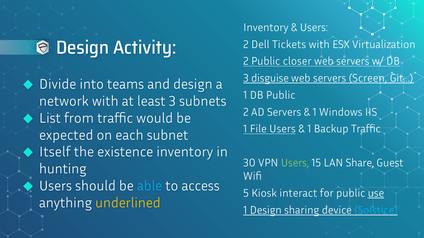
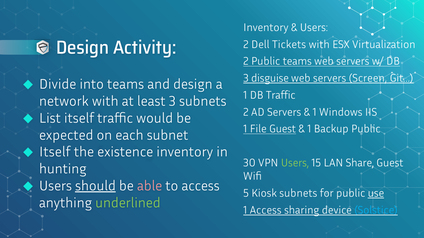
Public closer: closer -> teams (297, 61)
DB Public: Public -> Traffic (281, 95)
List from: from -> itself (79, 118)
File Users: Users -> Guest (283, 129)
Backup Traffic: Traffic -> Public (366, 129)
should underline: none -> present (95, 186)
able colour: light blue -> pink (150, 186)
Kiosk interact: interact -> subnets (298, 194)
underlined colour: yellow -> light green (128, 203)
1 Design: Design -> Access (266, 210)
